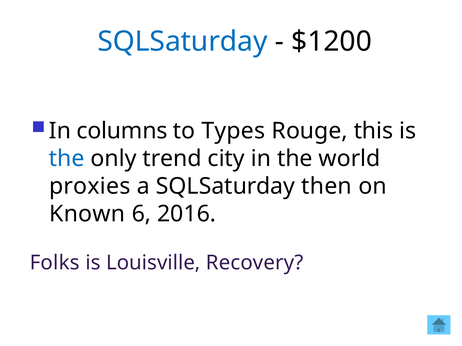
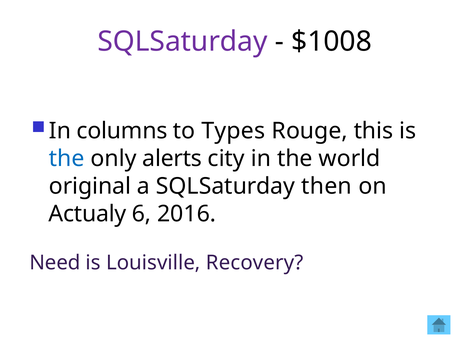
SQLSaturday colour: blue -> purple (182, 41)
$1200: $1200 -> $1008 (332, 41)
trend: trend -> alerts (172, 159)
proxies: proxies -> original (90, 186)
Known: Known -> Actualy (87, 214)
Folks: Folks -> Need (55, 263)
